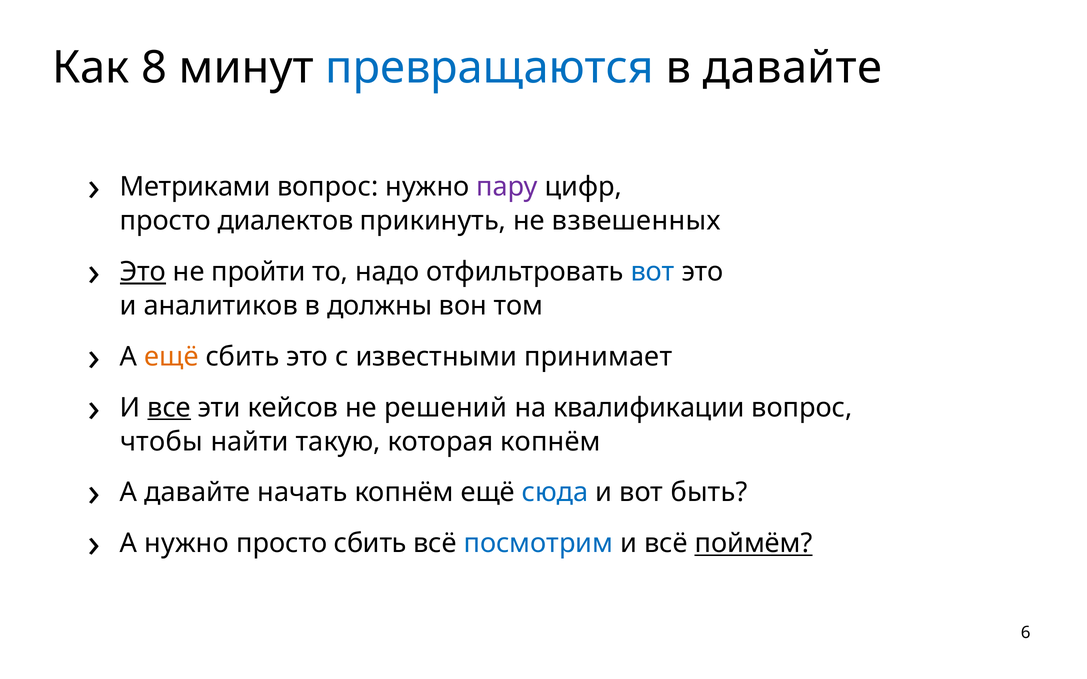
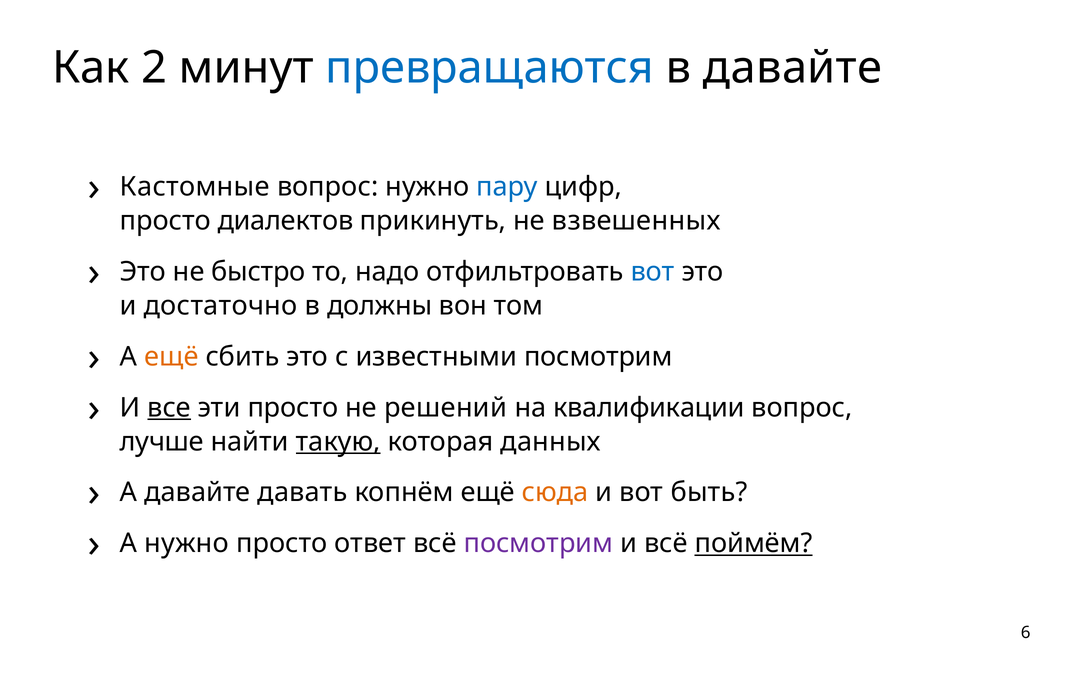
8: 8 -> 2 (154, 68)
Метриками: Метриками -> Кастомные (195, 187)
пару colour: purple -> blue (507, 187)
Это underline: present -> none (143, 272)
пройти: пройти -> быстро (258, 272)
аналитиков: аналитиков -> достаточно (221, 306)
известными принимает: принимает -> посмотрим (598, 357)
эти кейсов: кейсов -> просто (293, 408)
чтобы: чтобы -> лучше (162, 442)
такую underline: none -> present (338, 442)
которая копнём: копнём -> данных (551, 442)
начать: начать -> давать (302, 493)
сюда colour: blue -> orange (555, 493)
просто сбить: сбить -> ответ (370, 544)
посмотрим colour: blue -> purple (538, 544)
